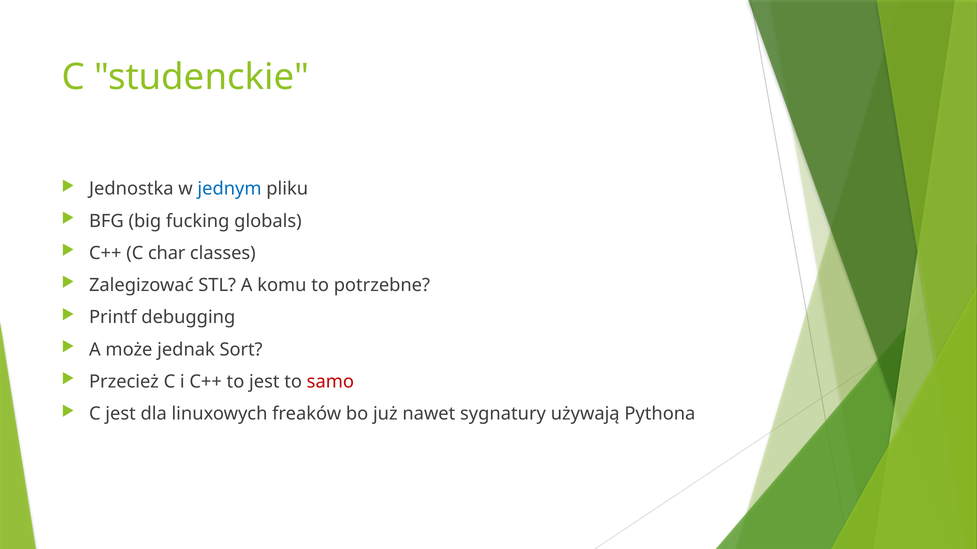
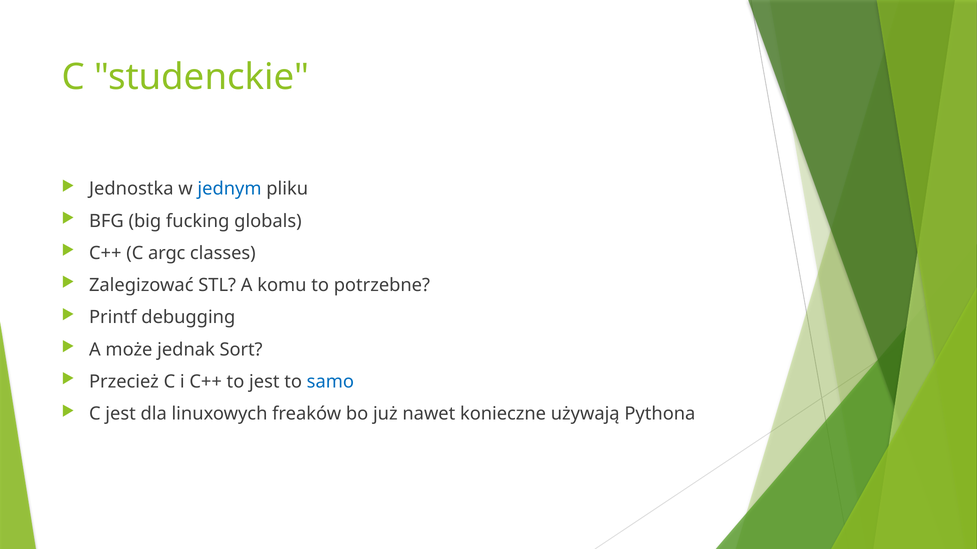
char: char -> argc (167, 253)
samo colour: red -> blue (330, 382)
sygnatury: sygnatury -> konieczne (503, 414)
